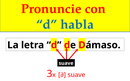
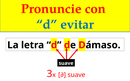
habla: habla -> evitar (77, 24)
